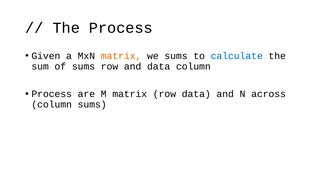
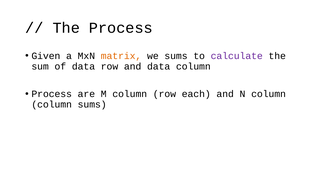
calculate colour: blue -> purple (237, 56)
of sums: sums -> data (83, 66)
M matrix: matrix -> column (130, 94)
row data: data -> each (196, 94)
N across: across -> column (269, 94)
